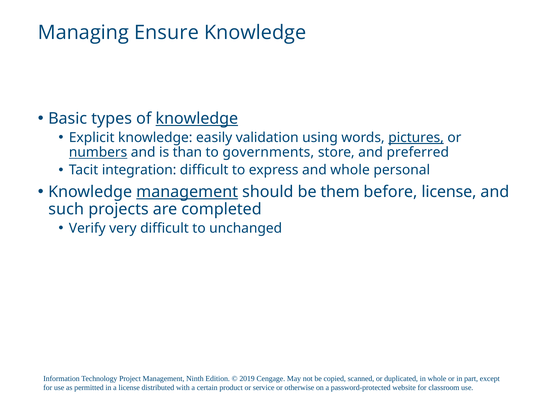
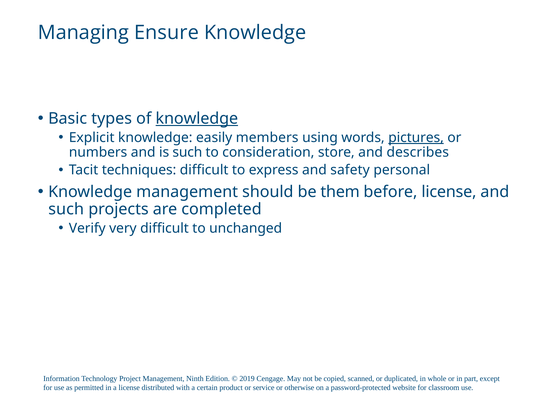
validation: validation -> members (267, 138)
numbers underline: present -> none (98, 152)
is than: than -> such (187, 152)
governments: governments -> consideration (268, 152)
preferred: preferred -> describes (418, 152)
integration: integration -> techniques (139, 170)
and whole: whole -> safety (350, 170)
management underline: present -> none (187, 192)
